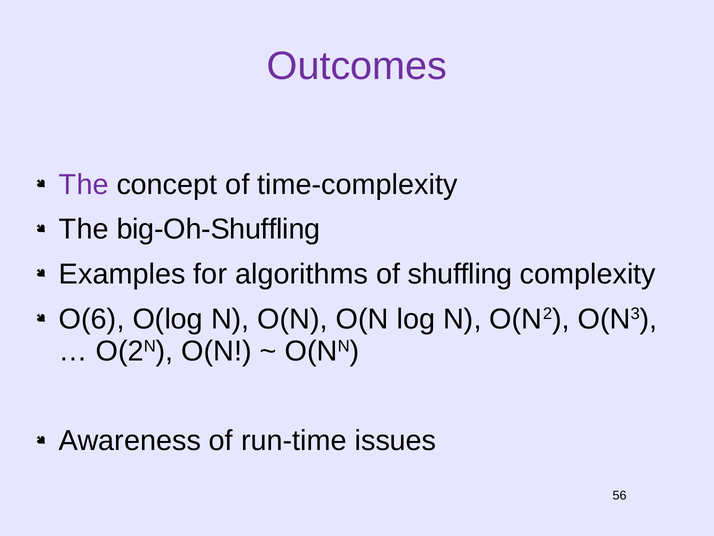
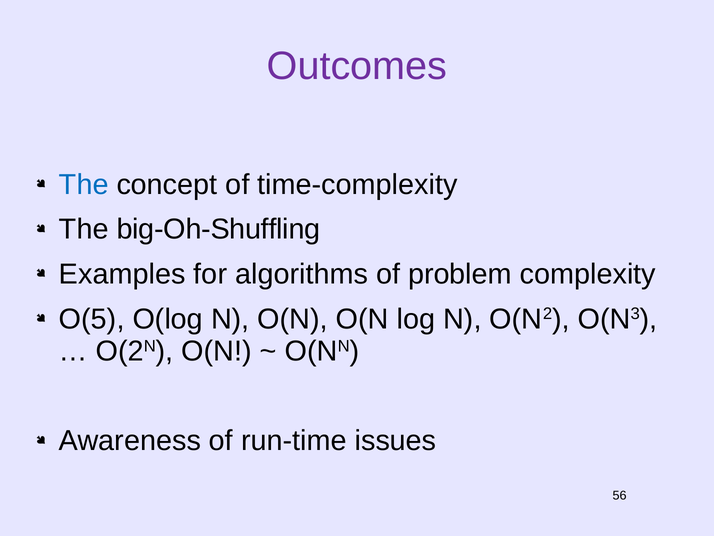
The colour: purple -> blue (84, 185)
shuffling: shuffling -> problem (460, 274)
O(6: O(6 -> O(5 (92, 319)
